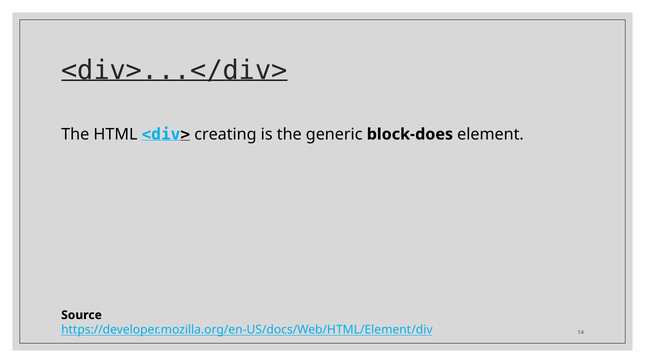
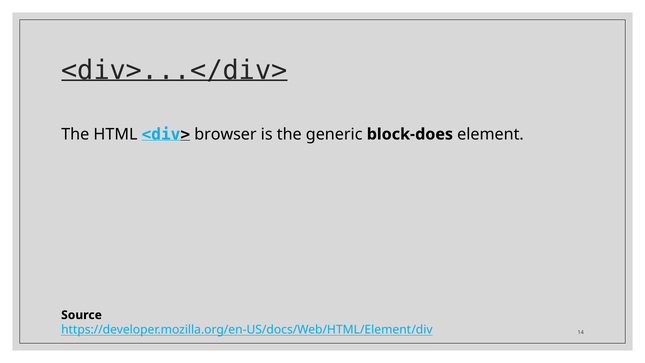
creating: creating -> browser (225, 134)
